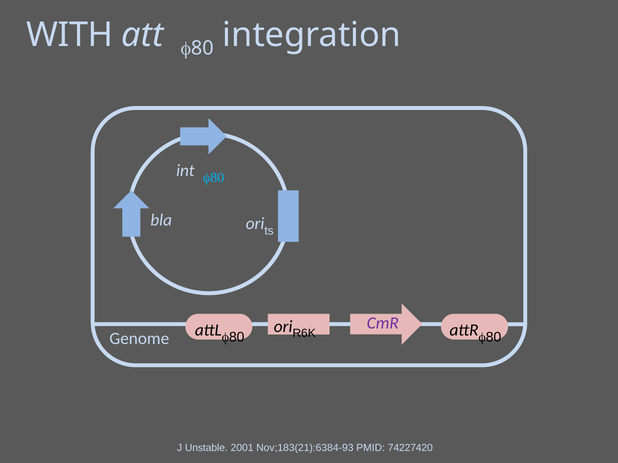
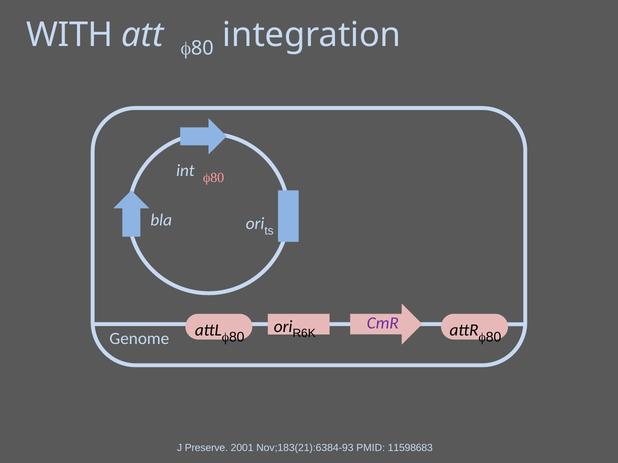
f80 colour: light blue -> pink (214, 178)
Unstable: Unstable -> Preserve (206, 448)
74227420: 74227420 -> 11598683 (410, 448)
